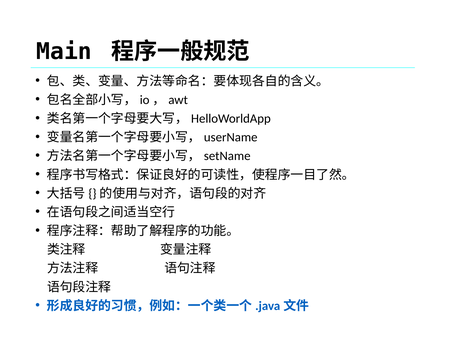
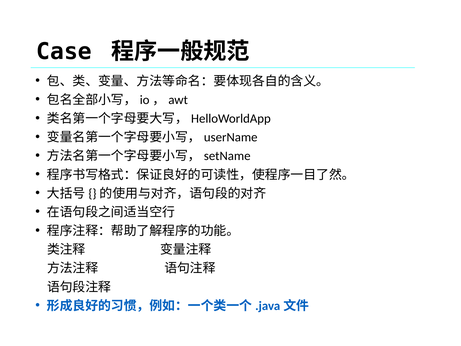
Main: Main -> Case (64, 52)
